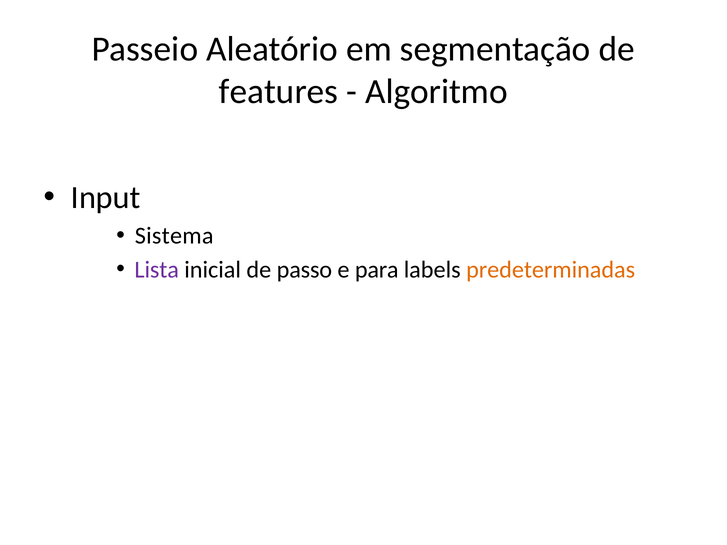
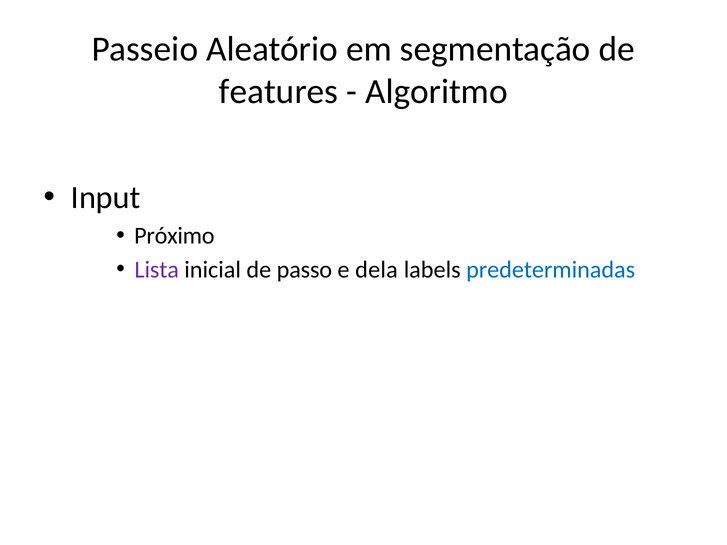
Sistema: Sistema -> Próximo (174, 236)
para: para -> dela (376, 270)
predeterminadas colour: orange -> blue (551, 270)
